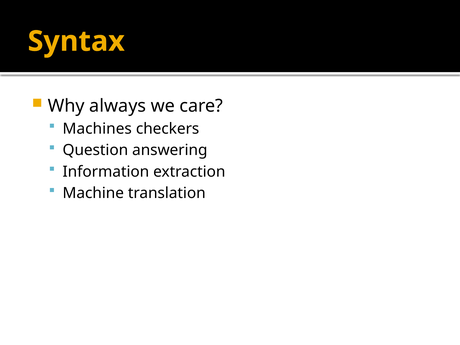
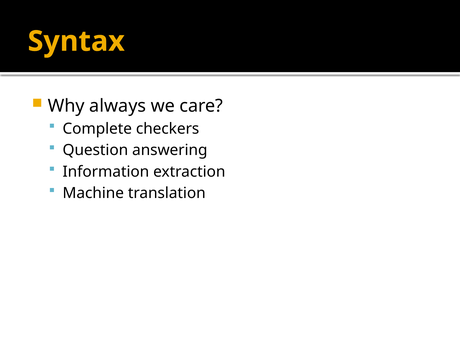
Machines: Machines -> Complete (97, 129)
